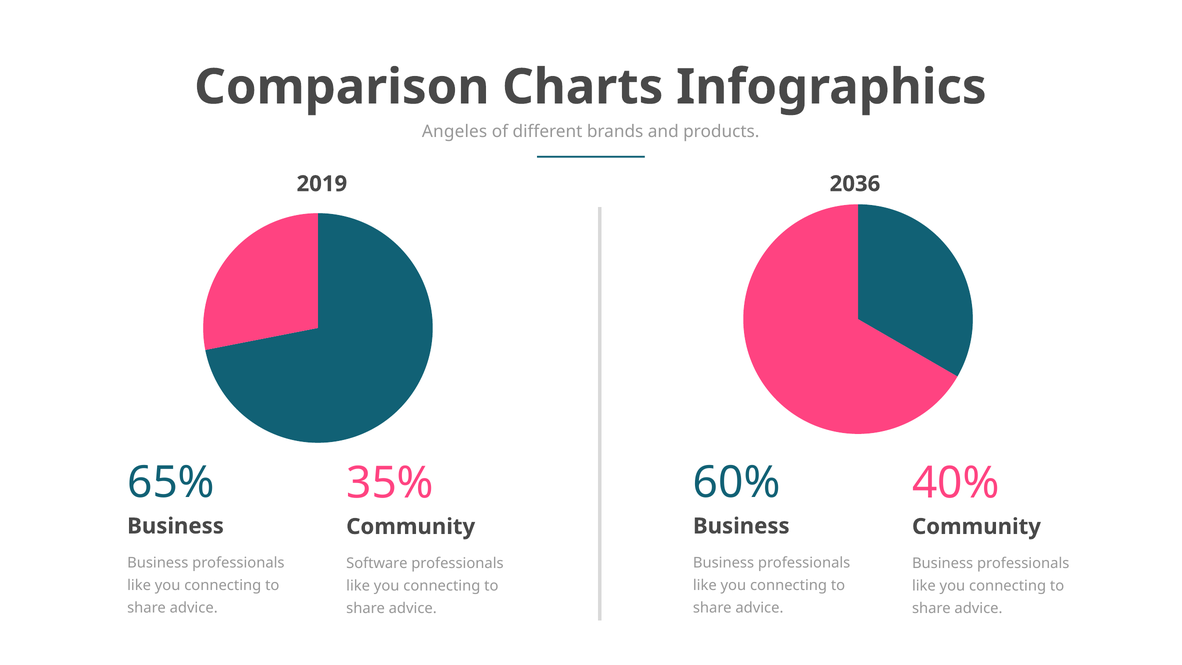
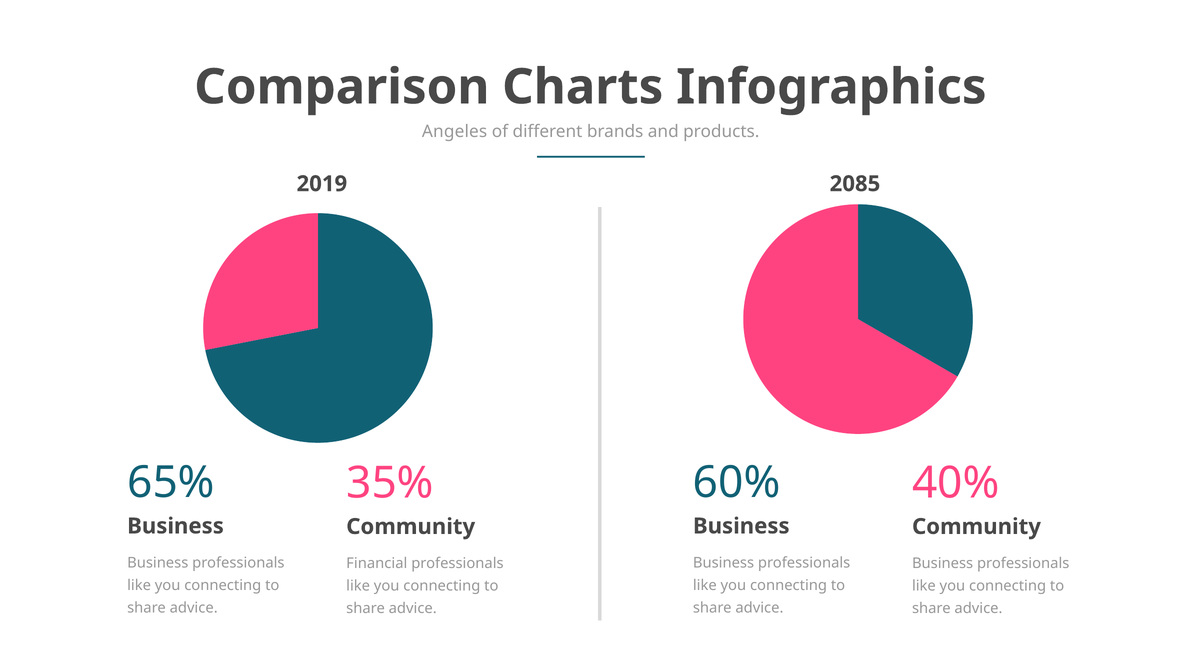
2036: 2036 -> 2085 (855, 184)
Software: Software -> Financial (377, 563)
